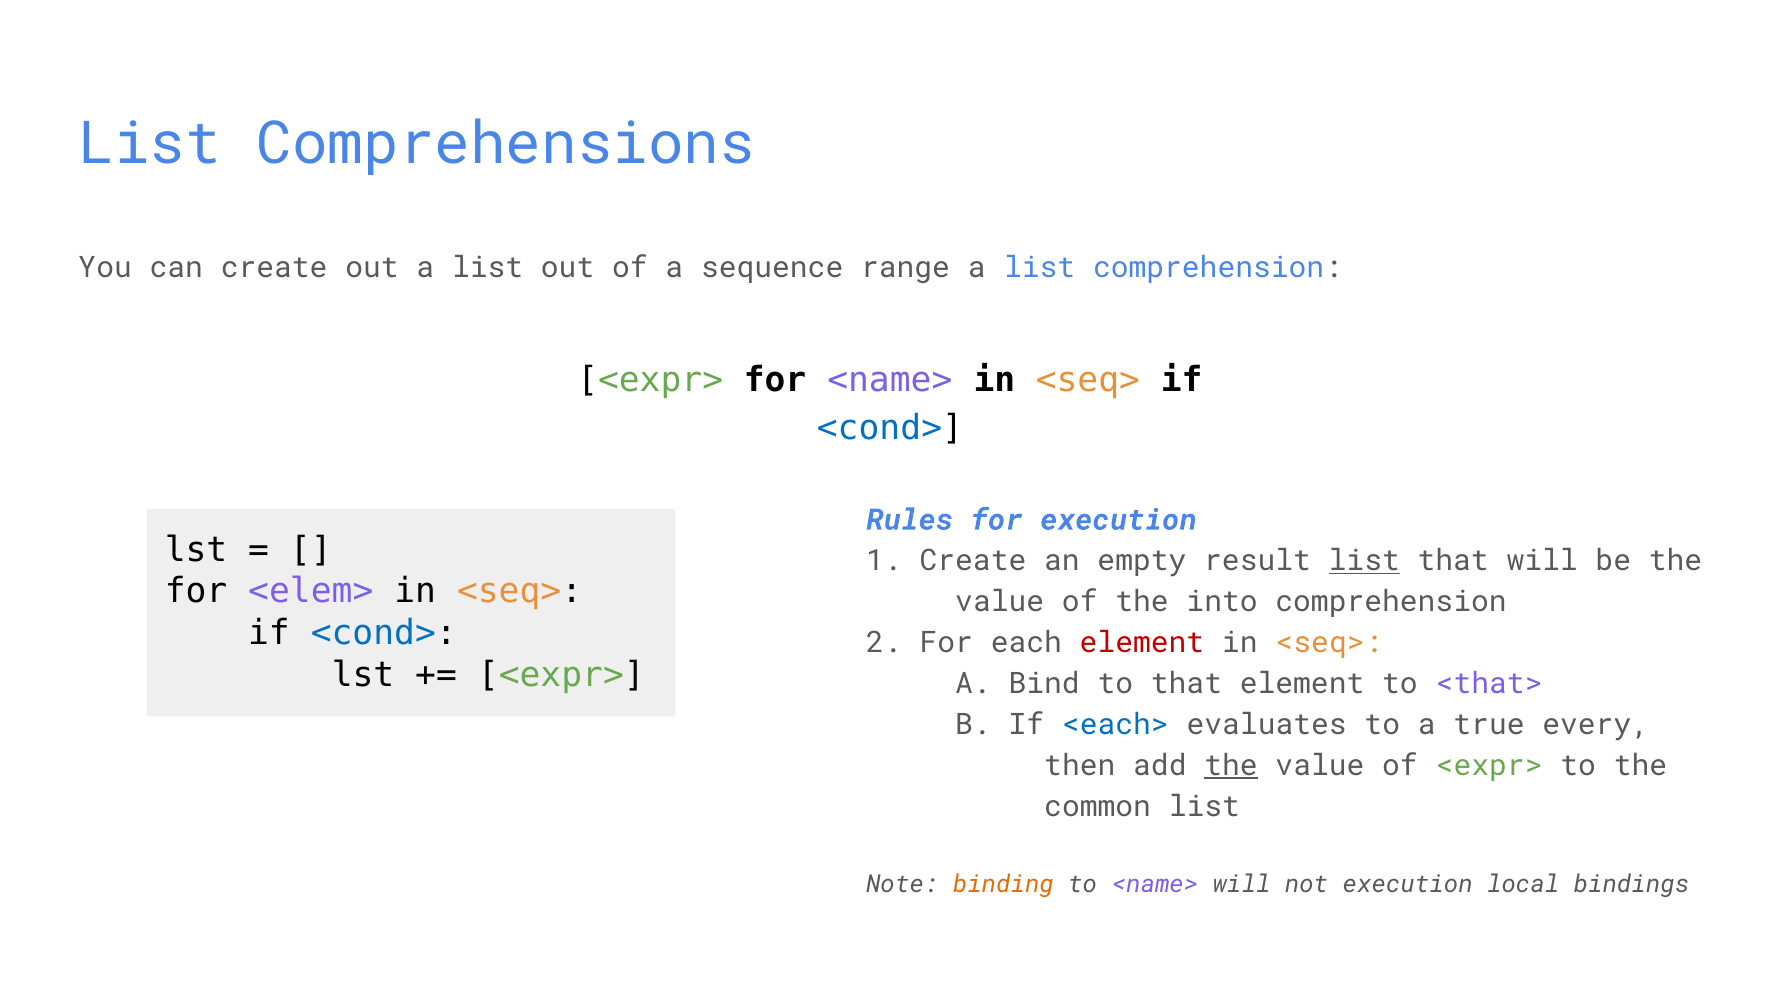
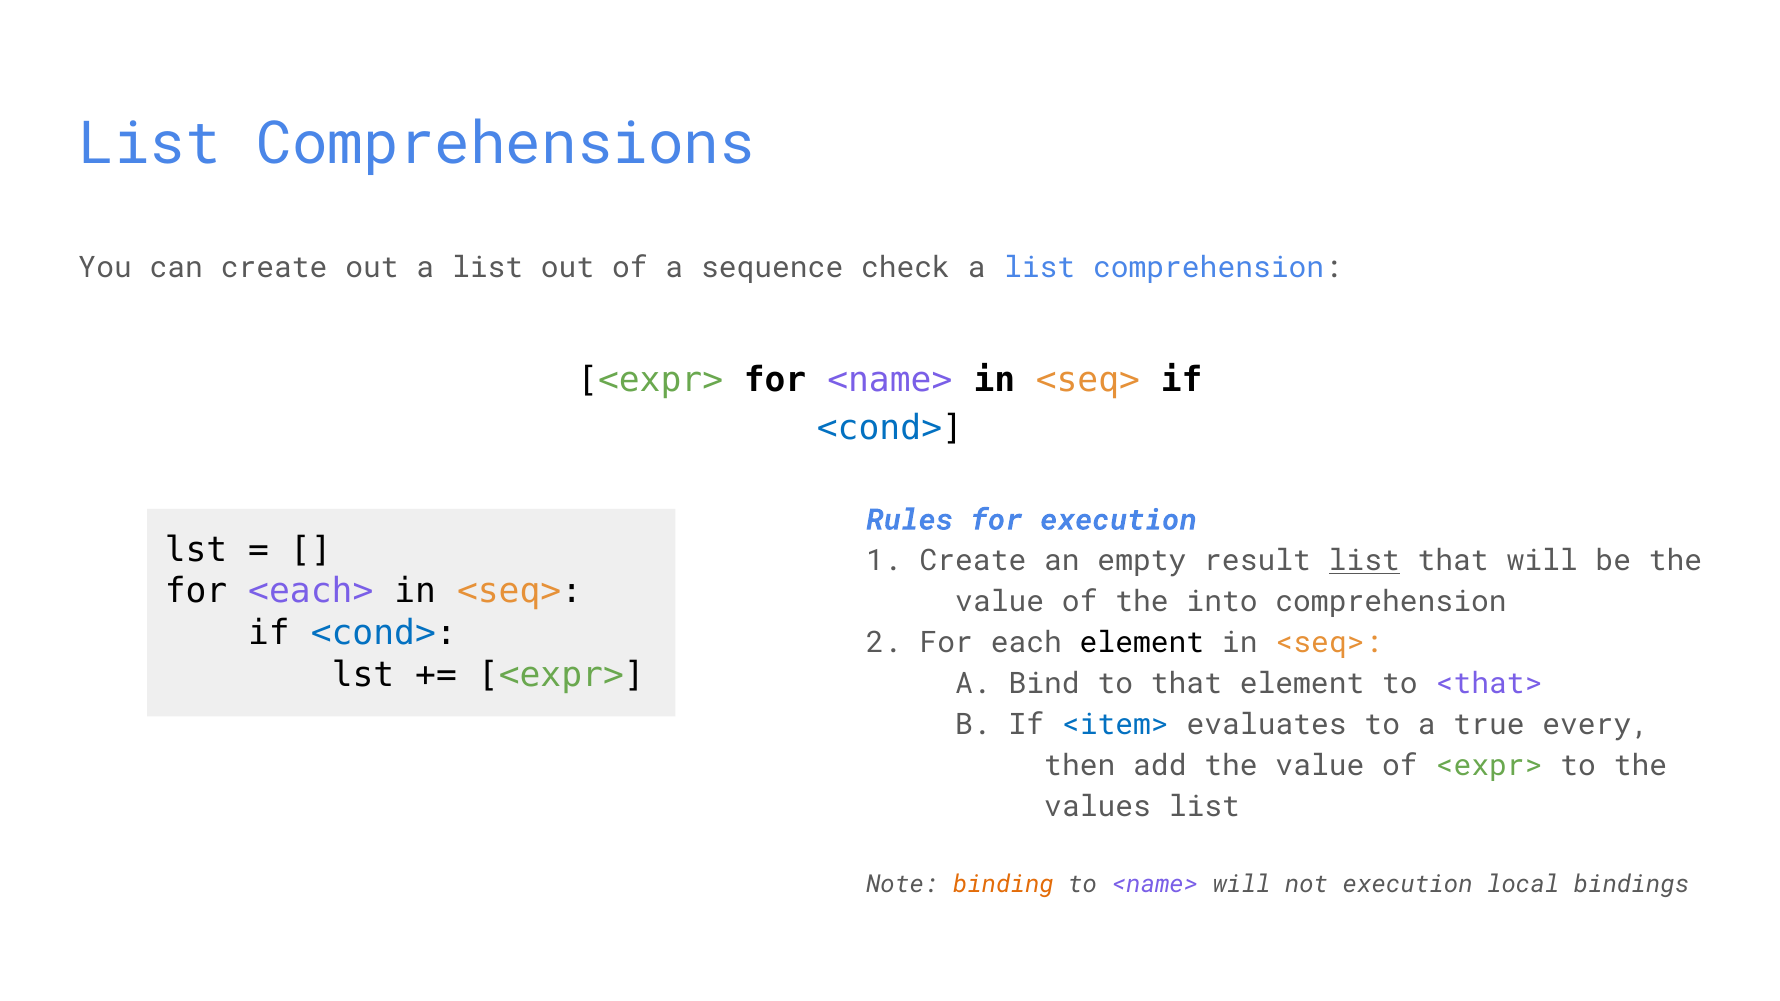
range: range -> check (906, 267)
<elem>: <elem> -> <each> (311, 592)
element colour: red -> black (1142, 643)
<each>: <each> -> <item> (1115, 725)
the underline: present -> none (1231, 766)
common: common -> values (1098, 806)
